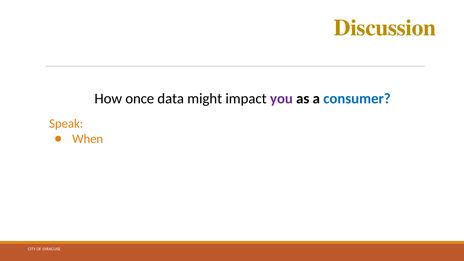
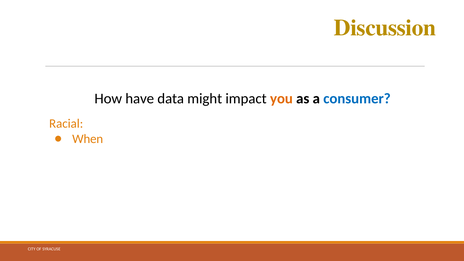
once: once -> have (140, 99)
you colour: purple -> orange (281, 99)
Speak: Speak -> Racial (66, 124)
